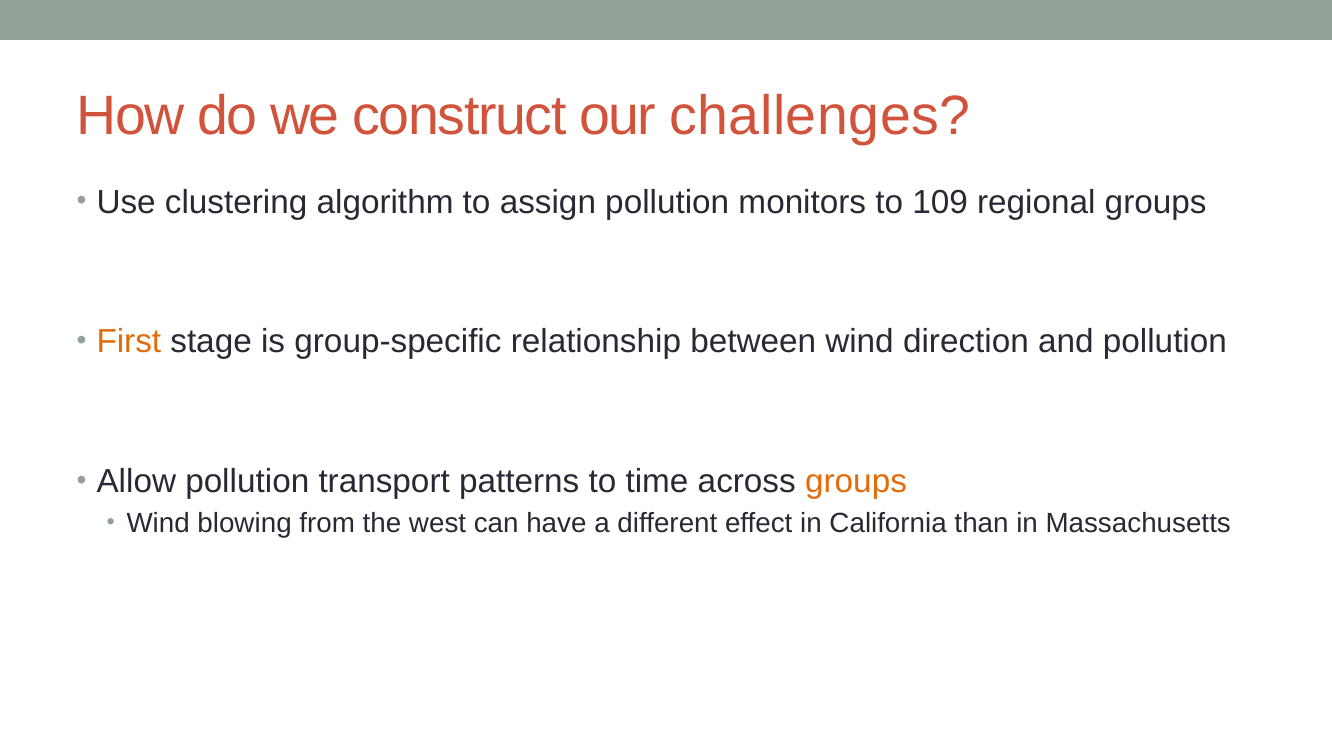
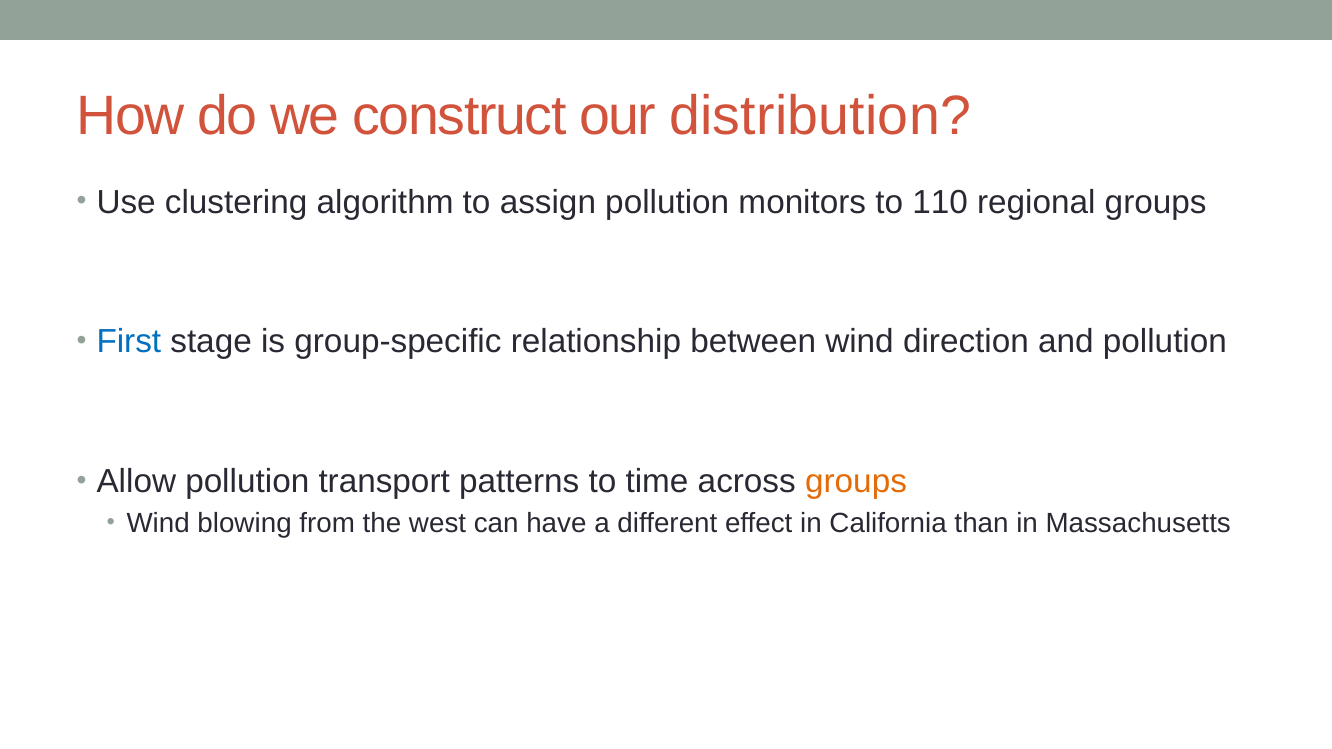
challenges: challenges -> distribution (820, 116)
109: 109 -> 110 (940, 202)
First colour: orange -> blue (129, 342)
